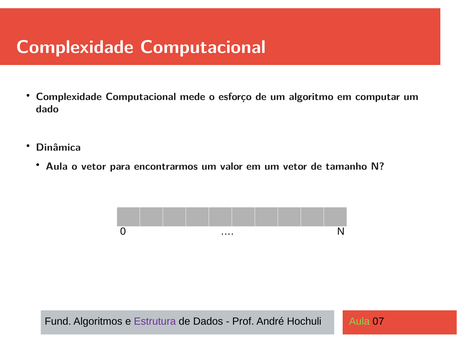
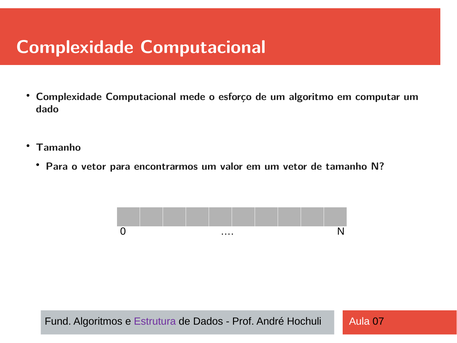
Dinâmica: Dinâmica -> Tamanho (58, 147)
Aula: Aula -> Para (57, 166)
Aula colour: light green -> white (359, 321)
